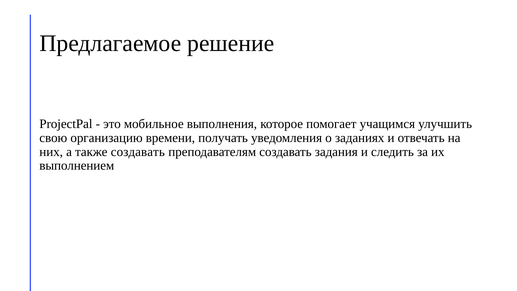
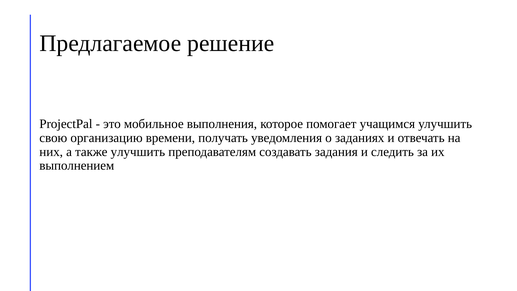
также создавать: создавать -> улучшить (138, 152)
